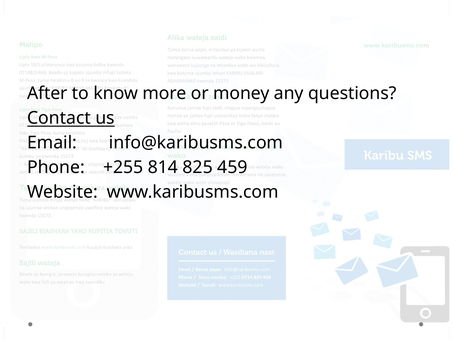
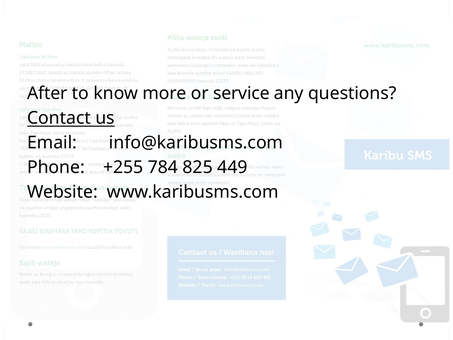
money: money -> service (241, 93)
814: 814 -> 784 (163, 167)
459: 459 -> 449 (232, 167)
